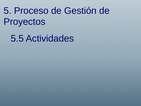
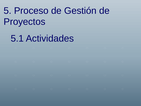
5.5: 5.5 -> 5.1 (17, 38)
